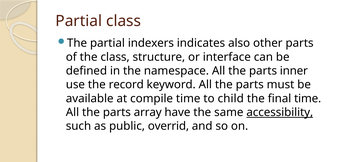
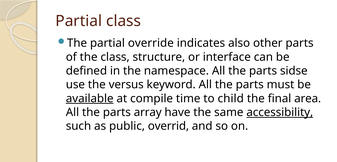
indexers: indexers -> override (151, 43)
inner: inner -> sidse (294, 71)
record: record -> versus (126, 85)
available underline: none -> present (90, 99)
final time: time -> area (308, 99)
